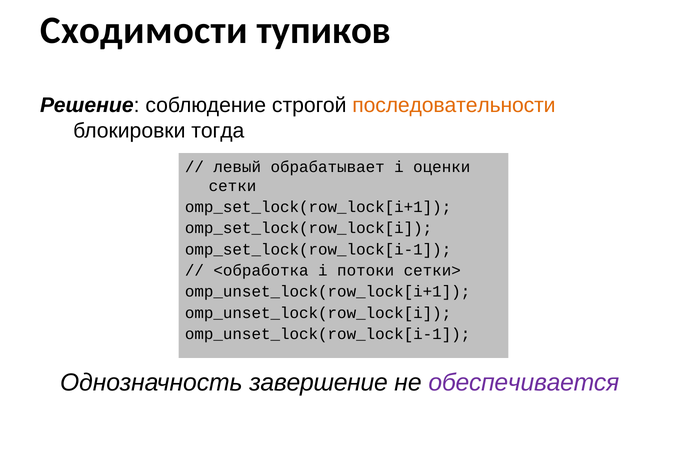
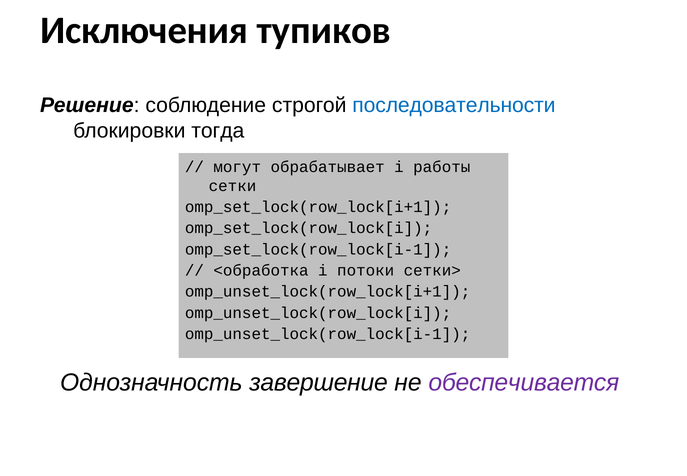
Сходимости: Сходимости -> Исключения (144, 30)
последовательности colour: orange -> blue (454, 105)
левый: левый -> могут (237, 167)
оценки: оценки -> работы (442, 167)
